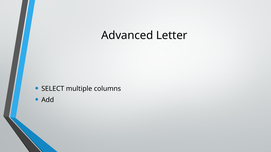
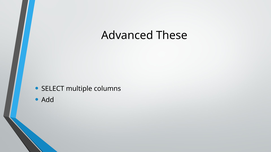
Letter: Letter -> These (172, 36)
